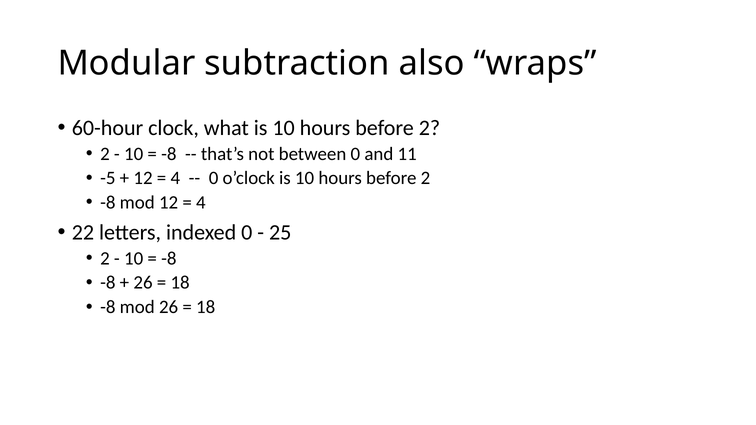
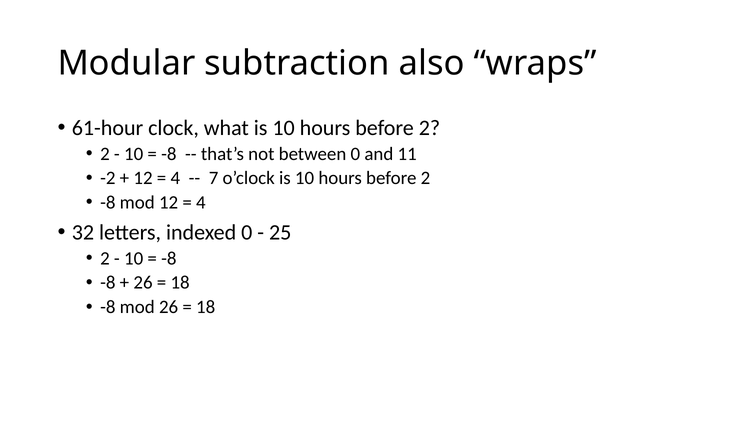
60-hour: 60-hour -> 61-hour (108, 128)
-5: -5 -> -2 (108, 178)
0: 0 -> 7 (214, 178)
22: 22 -> 32 (83, 233)
